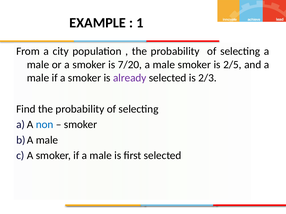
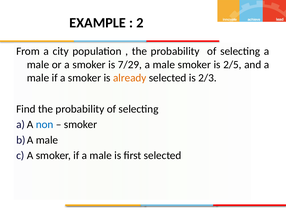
1: 1 -> 2 (140, 23)
7/20: 7/20 -> 7/29 (130, 65)
already colour: purple -> orange (130, 78)
